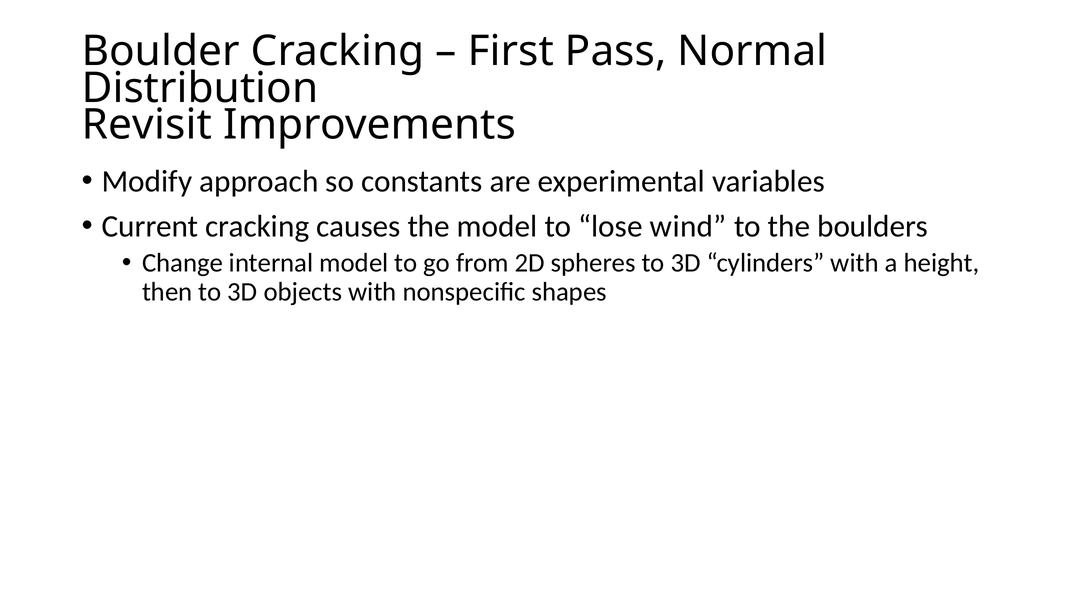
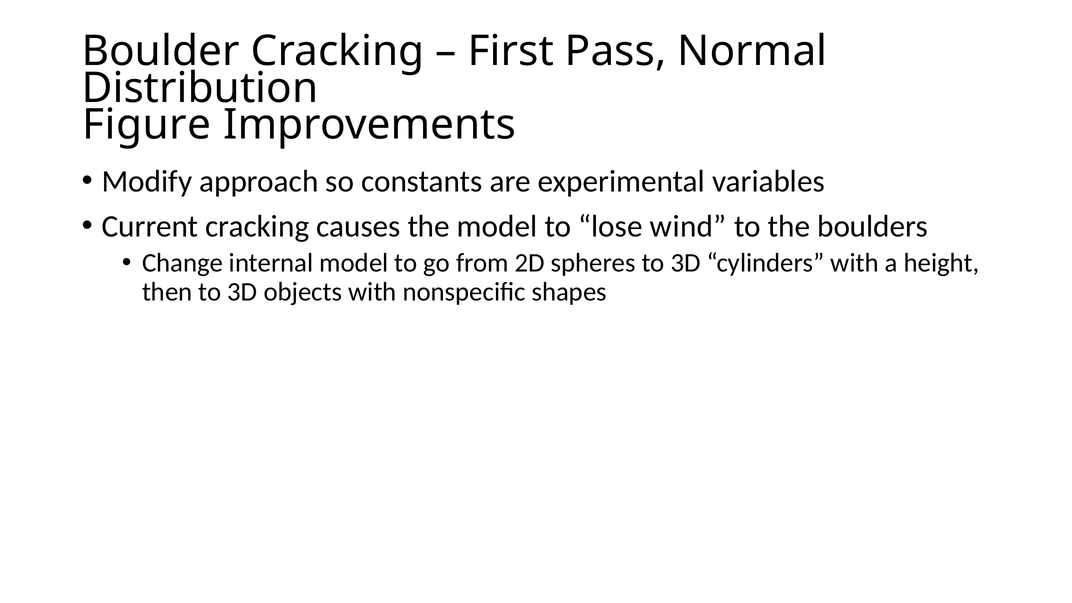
Revisit: Revisit -> Figure (147, 125)
